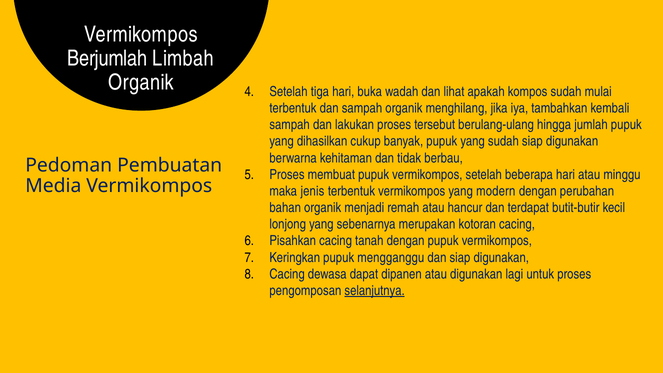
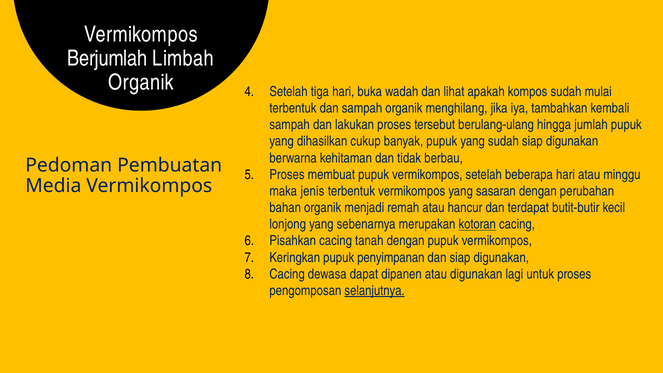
modern: modern -> sasaran (496, 191)
kotoran underline: none -> present (477, 224)
mengganggu: mengganggu -> penyimpanan (391, 257)
